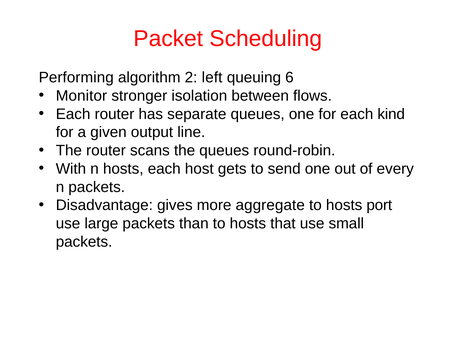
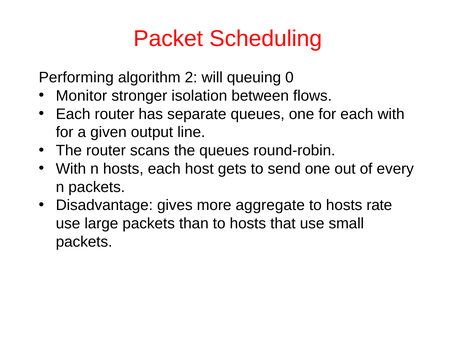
left: left -> will (212, 78)
6: 6 -> 0 (289, 78)
each kind: kind -> with (391, 114)
port: port -> rate (379, 205)
